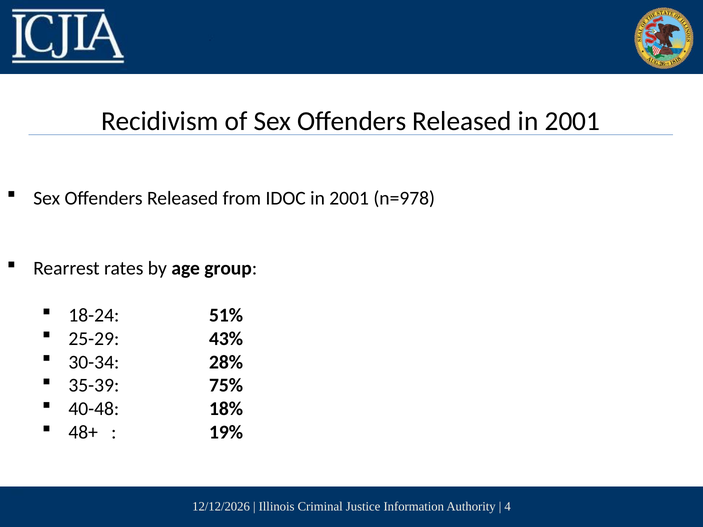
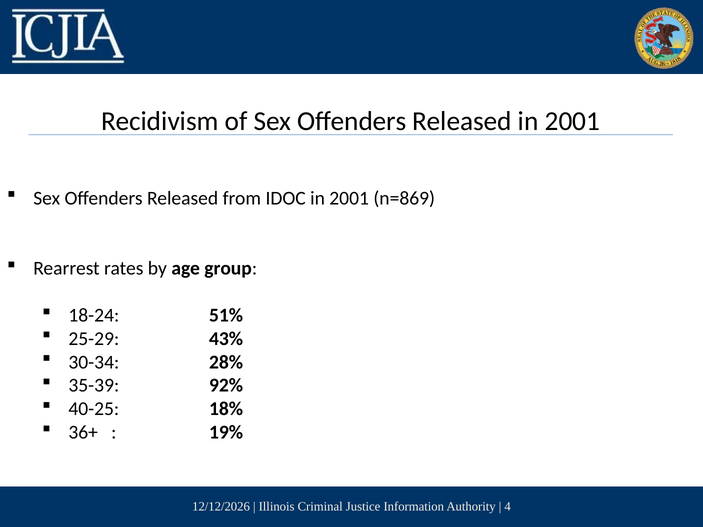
n=978: n=978 -> n=869 (404, 198)
75%: 75% -> 92% (226, 386)
40-48: 40-48 -> 40-25 (94, 409)
48+: 48+ -> 36+ (83, 433)
